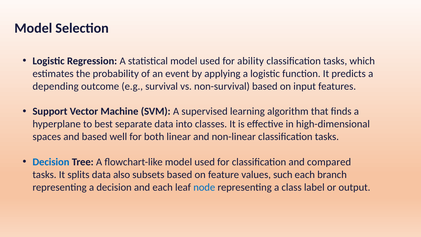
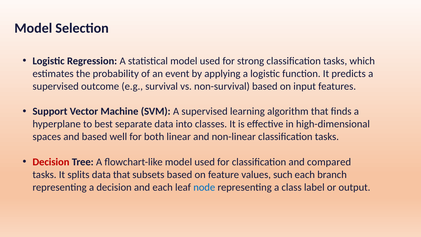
ability: ability -> strong (251, 61)
depending: depending -> supervised (56, 86)
Decision colour: blue -> red (51, 162)
data also: also -> that (122, 175)
